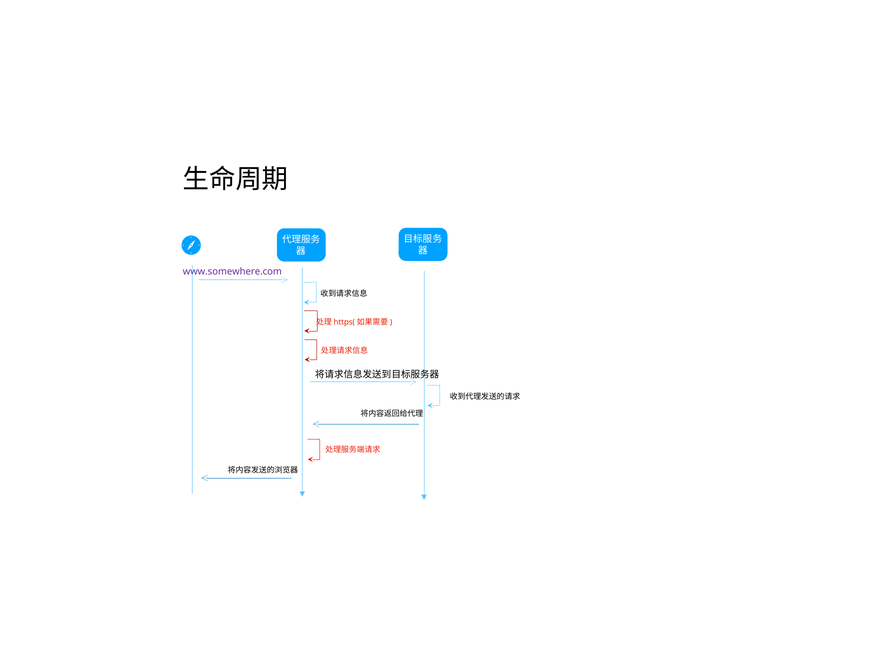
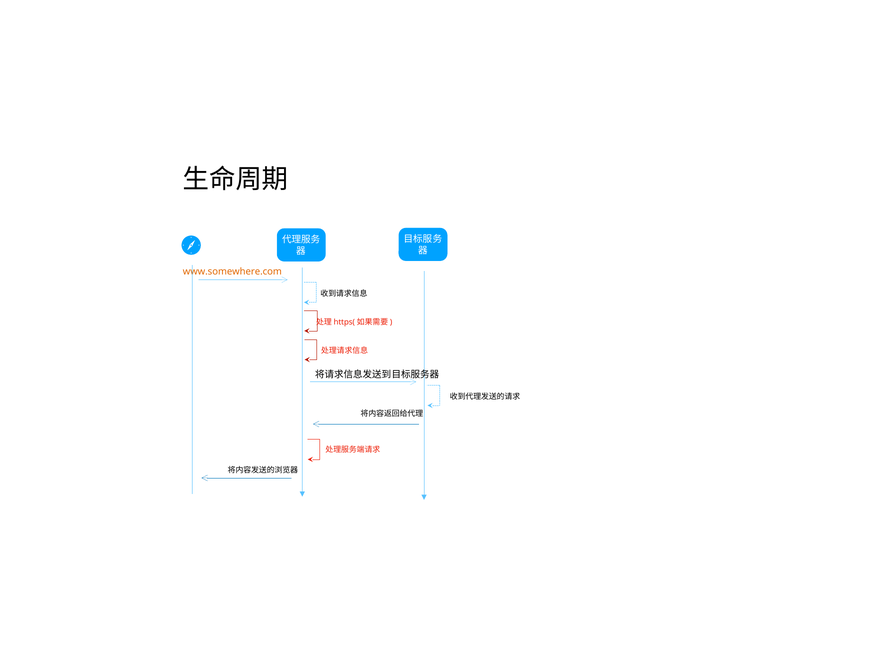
www.somewhere.com colour: purple -> orange (232, 272)
